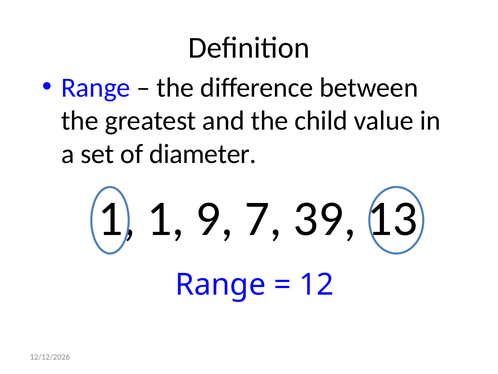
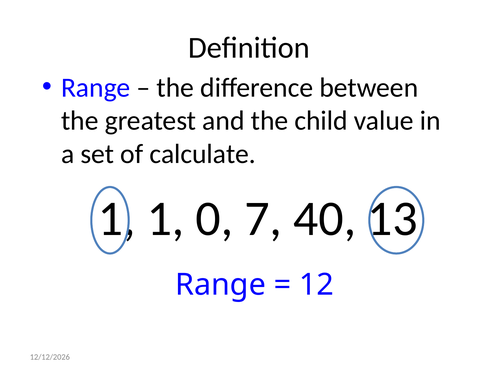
diameter: diameter -> calculate (203, 154)
9: 9 -> 0 (214, 218)
39: 39 -> 40 (325, 218)
